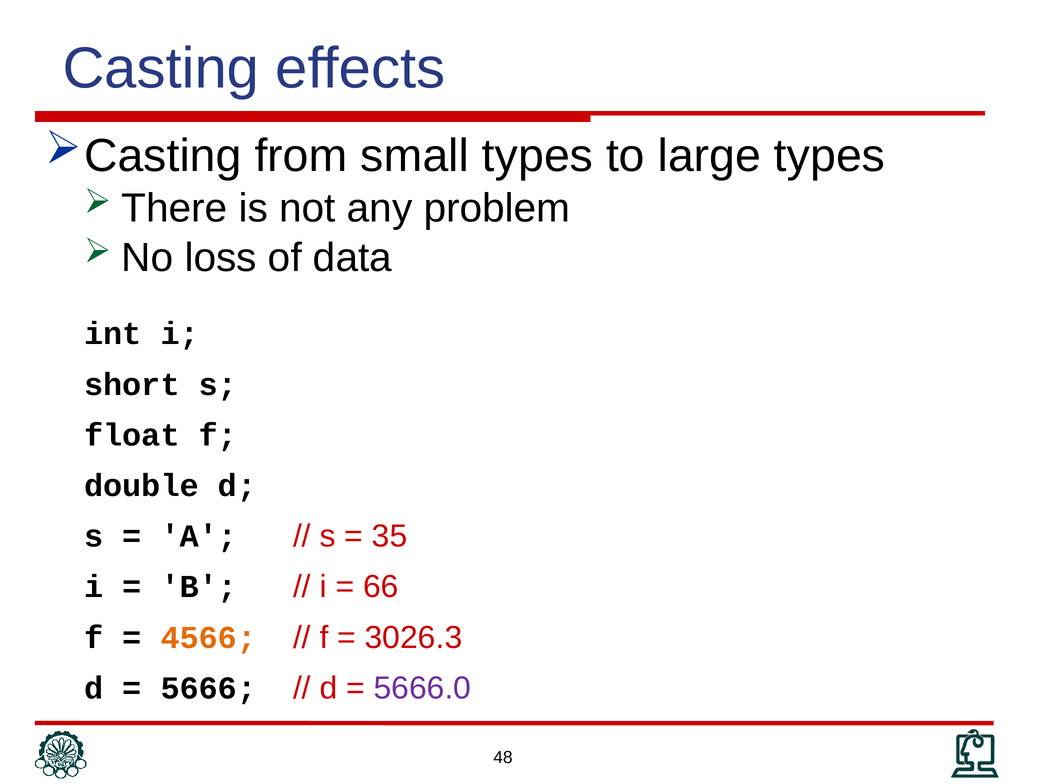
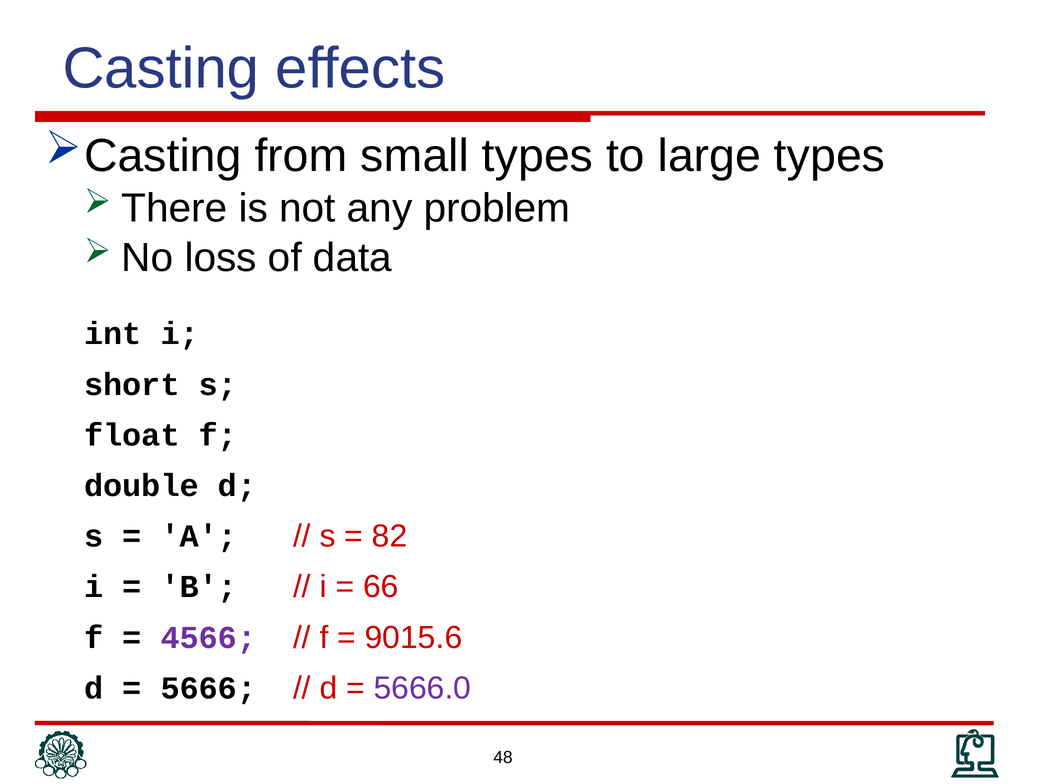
35: 35 -> 82 (390, 537)
4566 colour: orange -> purple (208, 638)
3026.3: 3026.3 -> 9015.6 (414, 638)
